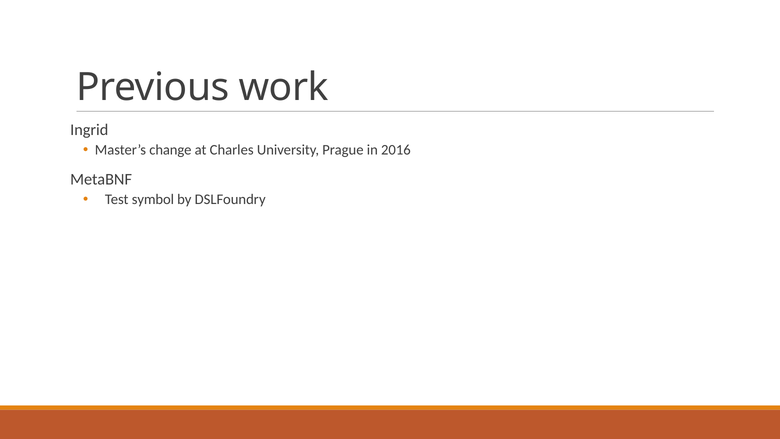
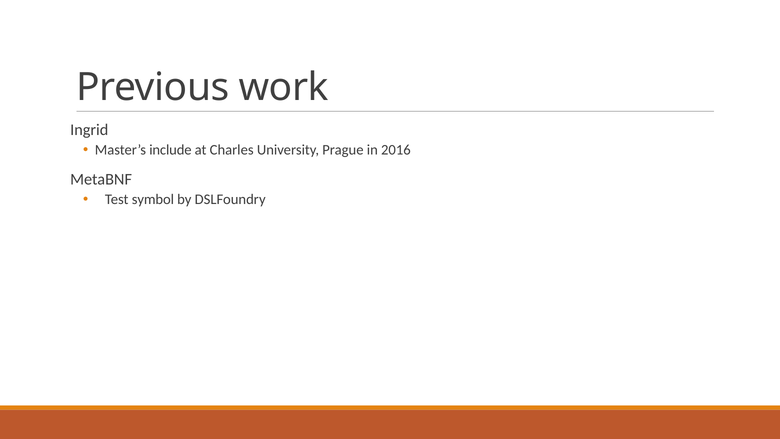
change: change -> include (170, 150)
